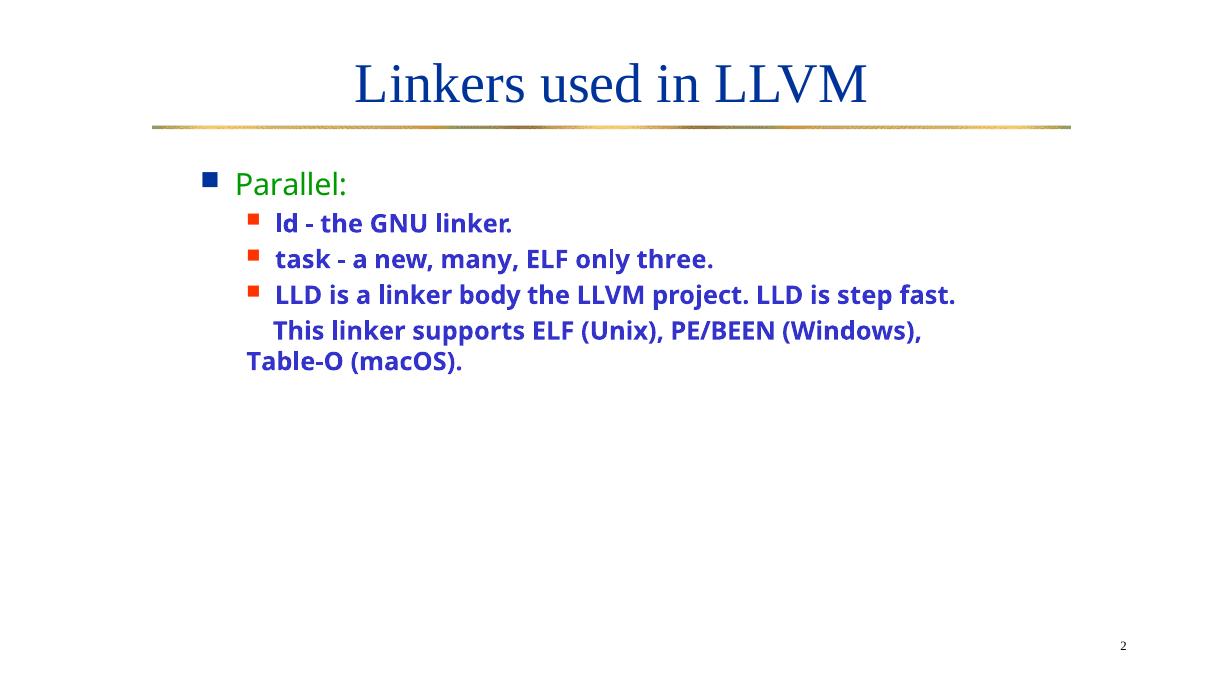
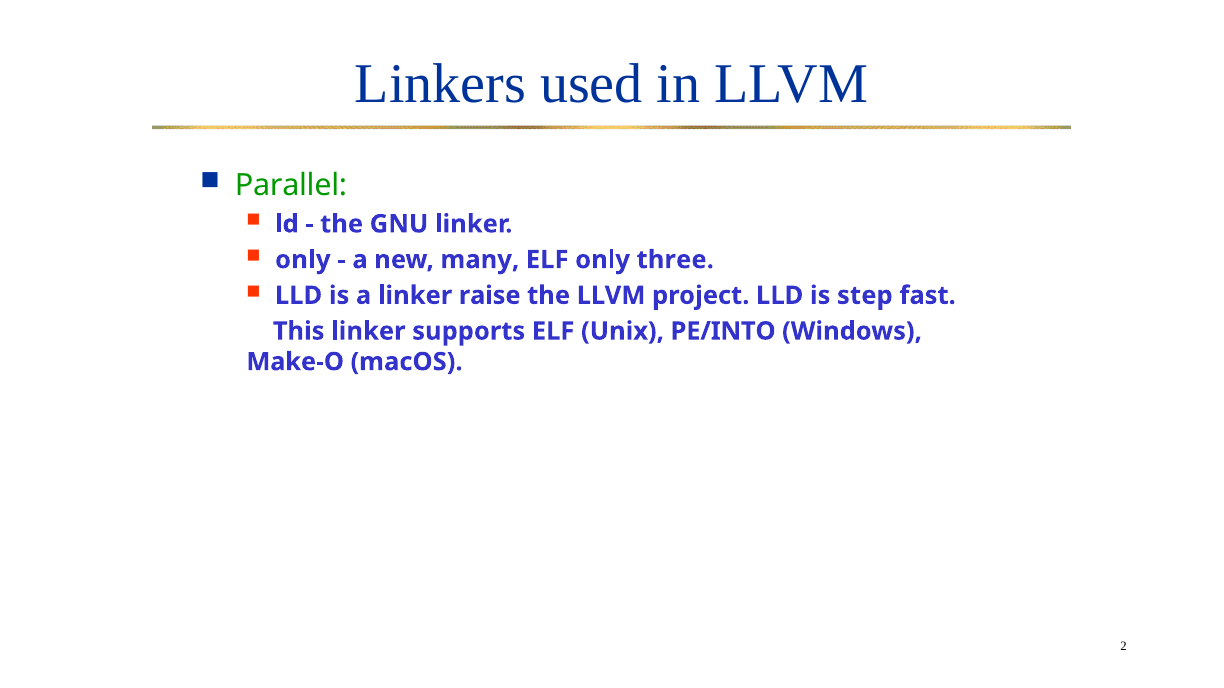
task: task -> only (303, 260)
body: body -> raise (490, 296)
PE/BEEN: PE/BEEN -> PE/INTO (723, 331)
Table-O: Table-O -> Make-O (295, 362)
